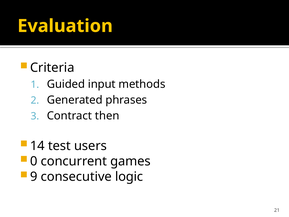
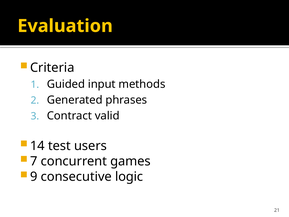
then: then -> valid (107, 116)
0: 0 -> 7 (34, 161)
